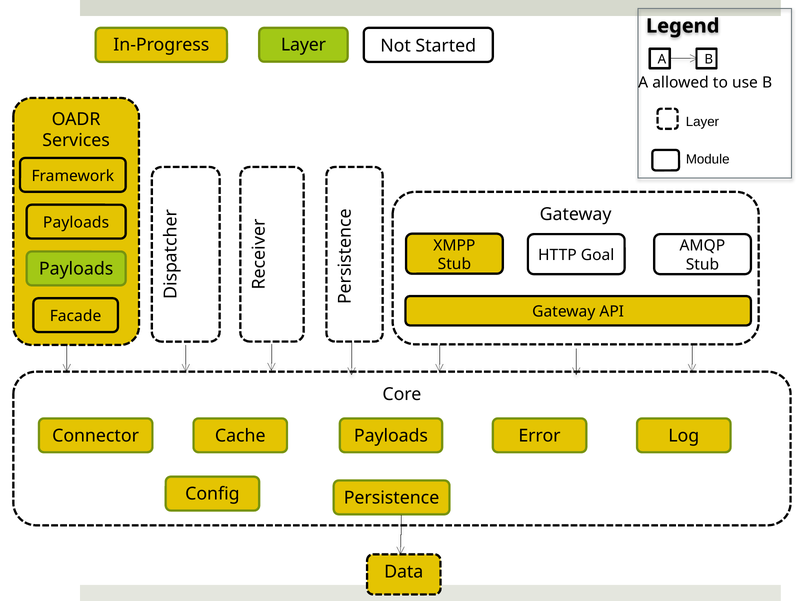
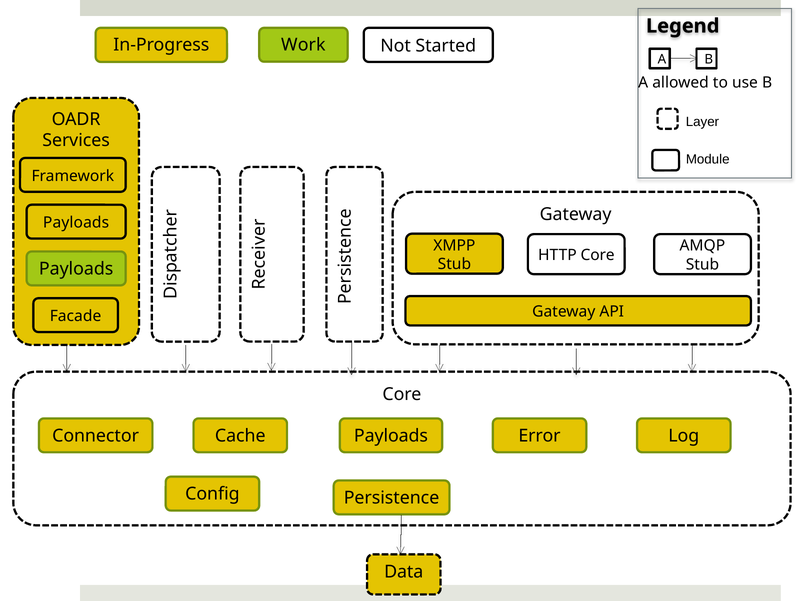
Layer: Layer -> Work (303, 45)
HTTP Goal: Goal -> Core (598, 255)
